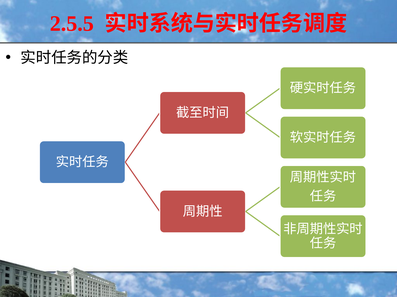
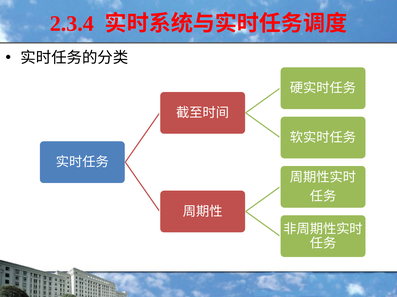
2.5.5: 2.5.5 -> 2.3.4 (72, 24)
